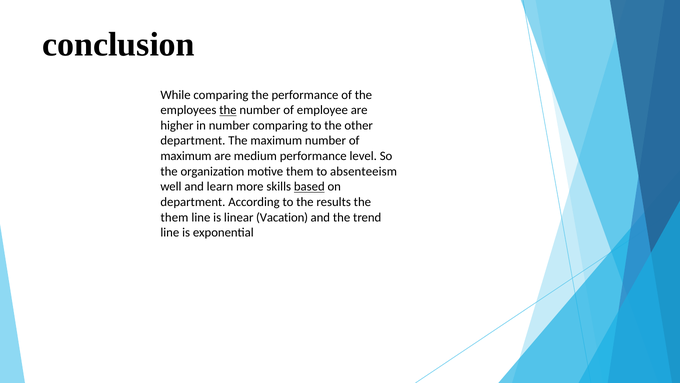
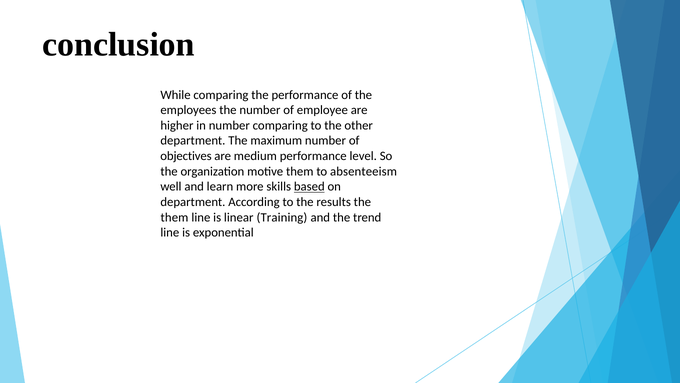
the underline: present -> none (228, 110)
maximum: maximum -> objectives (186, 156)
Vacation: Vacation -> Training (282, 217)
